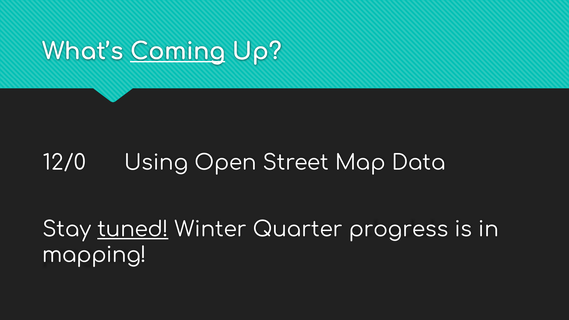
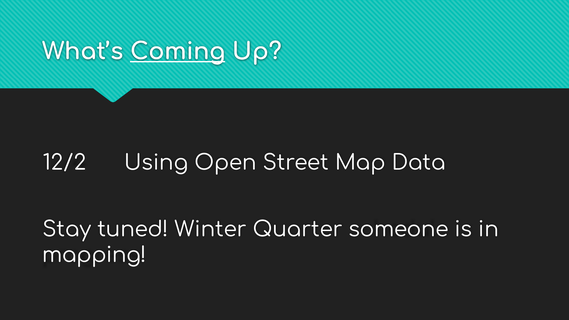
12/0: 12/0 -> 12/2 (64, 163)
tuned underline: present -> none (133, 230)
progress: progress -> someone (399, 230)
